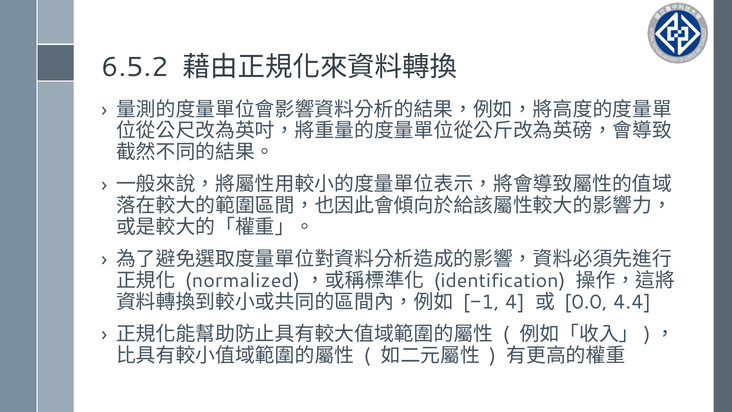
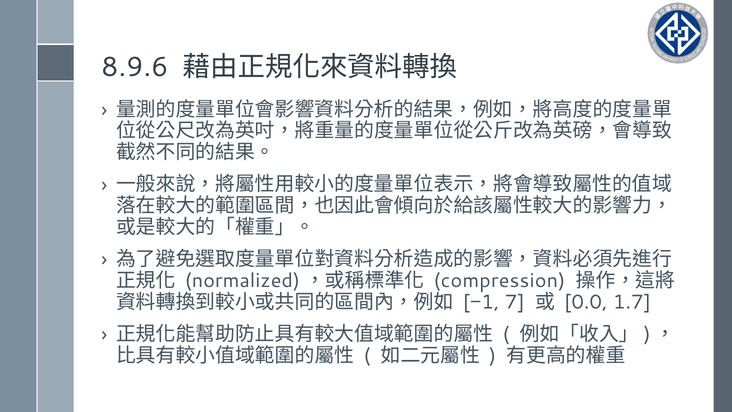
6.5.2: 6.5.2 -> 8.9.6 (135, 67)
identification: identification -> compression (499, 281)
4: 4 -> 7 (515, 302)
4.4: 4.4 -> 1.7 (632, 302)
